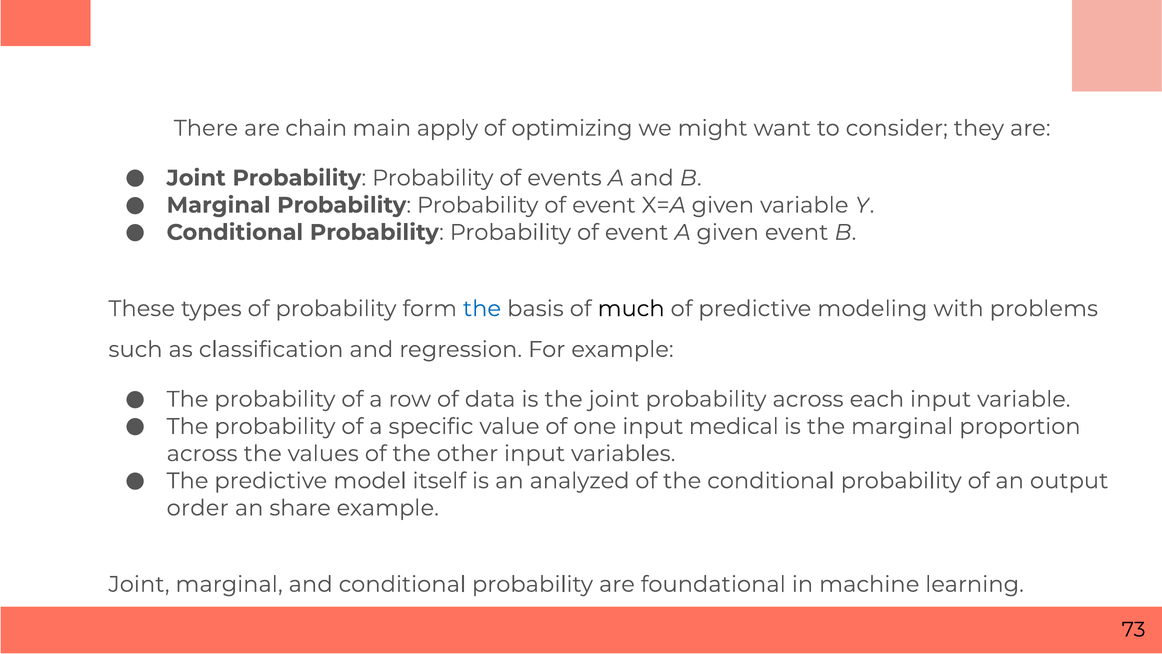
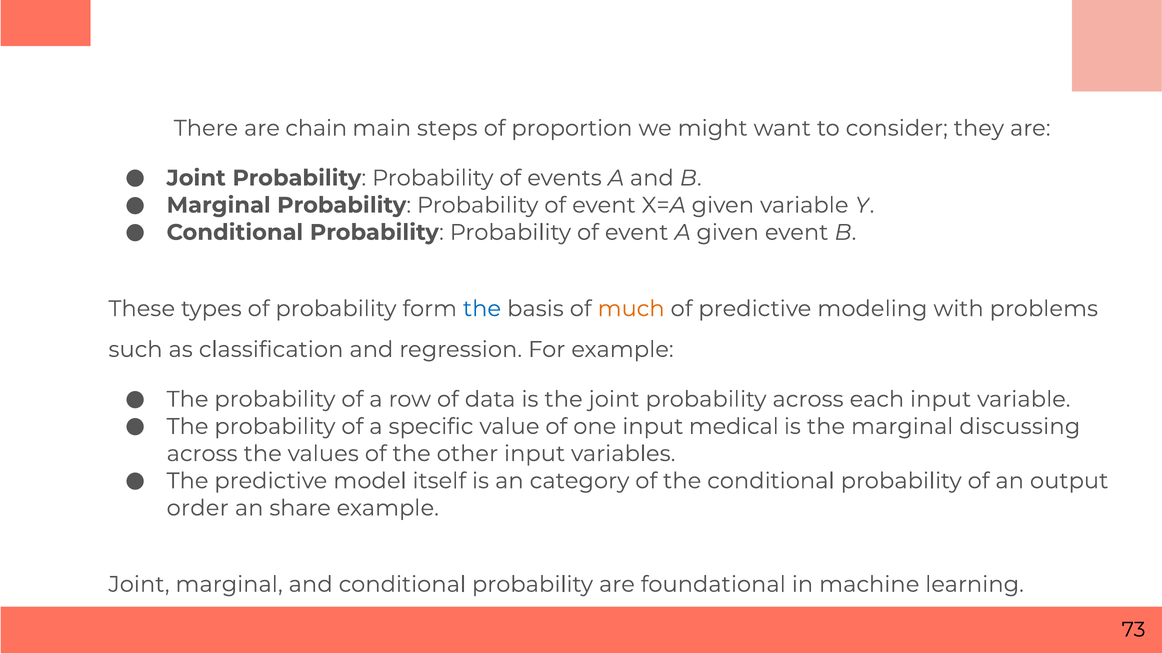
apply: apply -> steps (447, 128)
optimizing: optimizing -> proportion (572, 128)
much colour: black -> orange (631, 309)
proportion: proportion -> discussing (1020, 426)
analyzed: analyzed -> category (580, 481)
